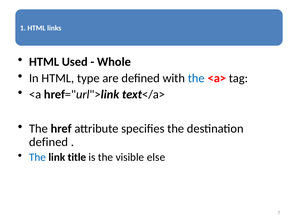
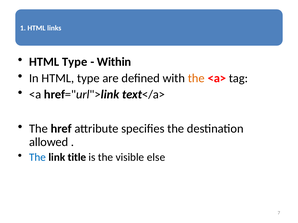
Used: Used -> Type (75, 62)
Whole: Whole -> Within (114, 62)
the colour: blue -> orange (196, 78)
defined: defined -> allowed (49, 142)
